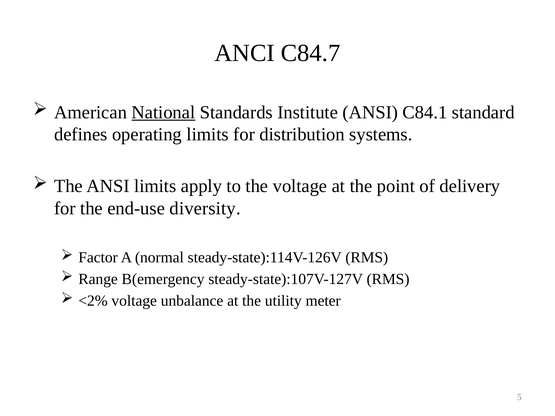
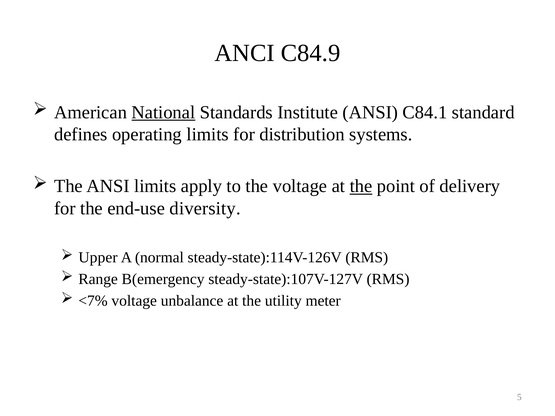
C84.7: C84.7 -> C84.9 (311, 53)
the underline: none -> present (361, 186)
Factor: Factor -> Upper (98, 258)
<2%: <2% -> <7% (93, 301)
